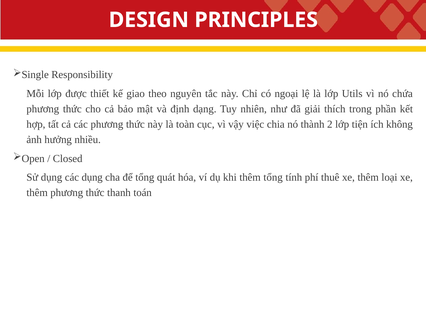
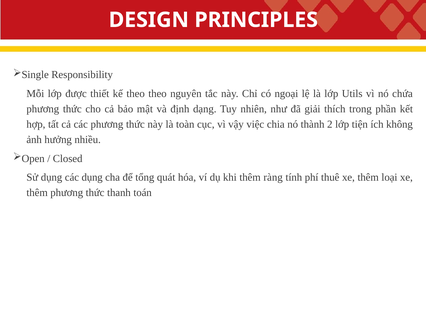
kế giao: giao -> theo (136, 93)
thêm tổng: tổng -> ràng (273, 177)
